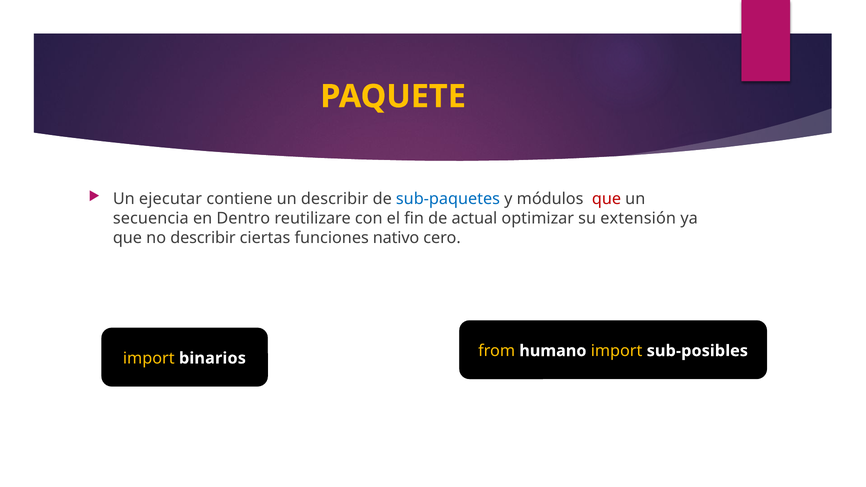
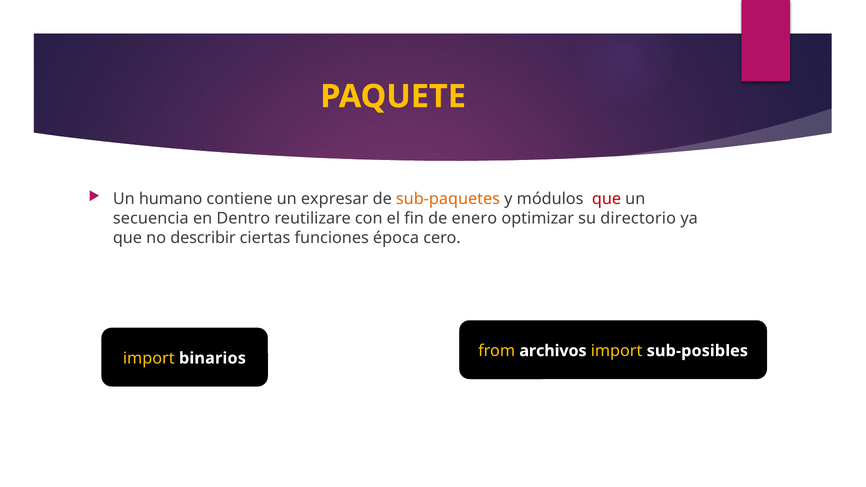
ejecutar: ejecutar -> humano (171, 199)
un describir: describir -> expresar (335, 199)
sub-paquetes colour: blue -> orange (448, 199)
actual: actual -> enero (474, 219)
extensión: extensión -> directorio (638, 219)
nativo: nativo -> época (396, 238)
humano: humano -> archivos (553, 351)
